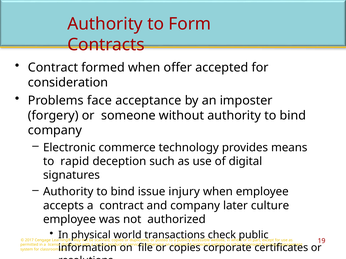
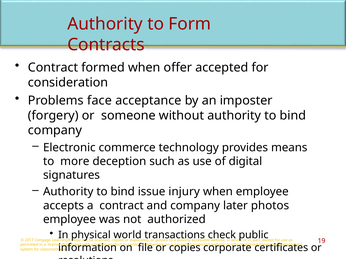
rapid: rapid -> more (75, 162)
culture: culture -> photos (270, 206)
